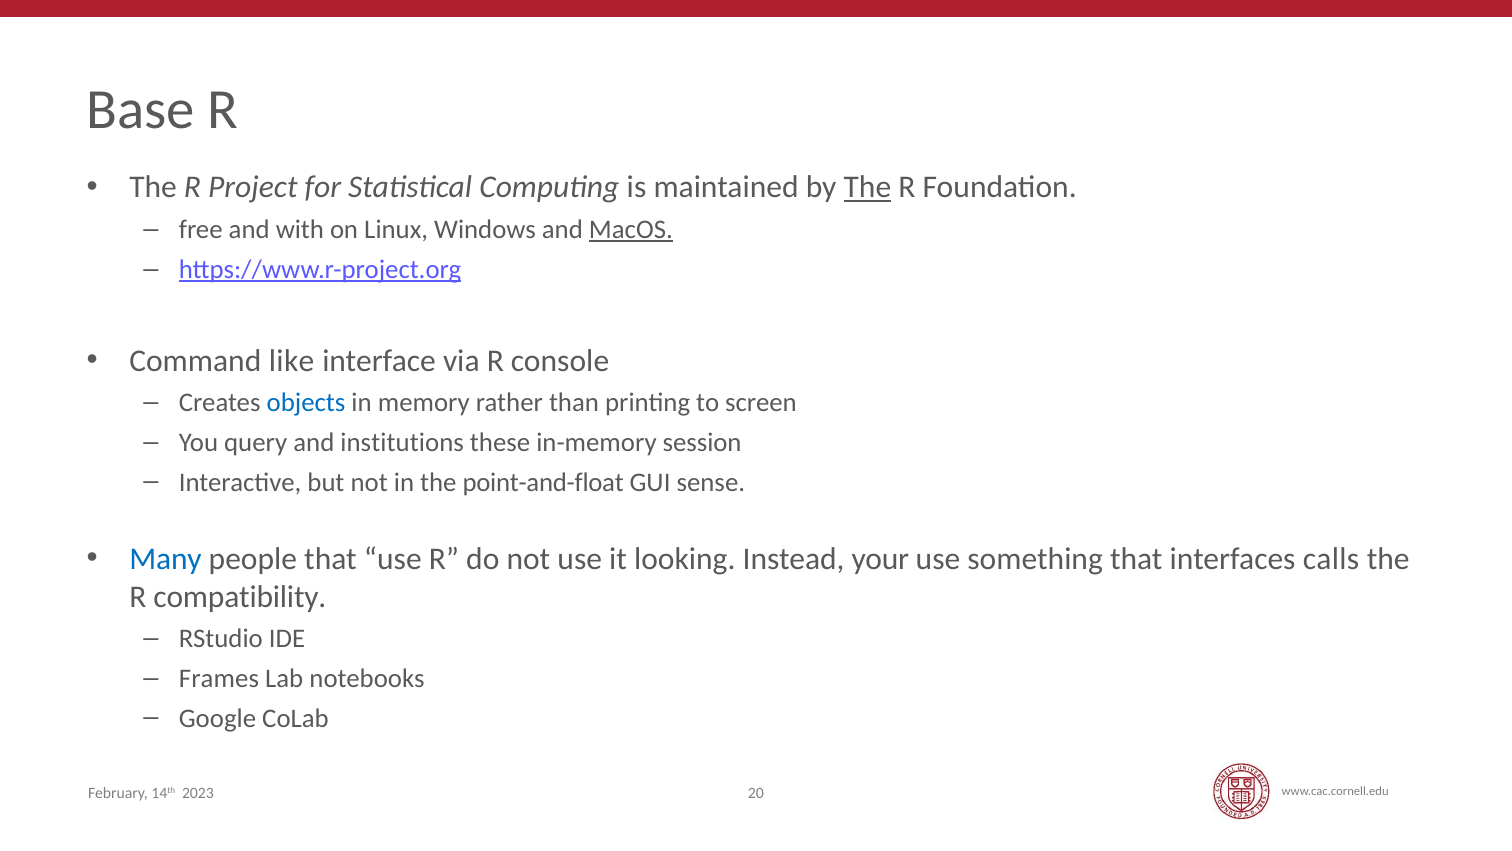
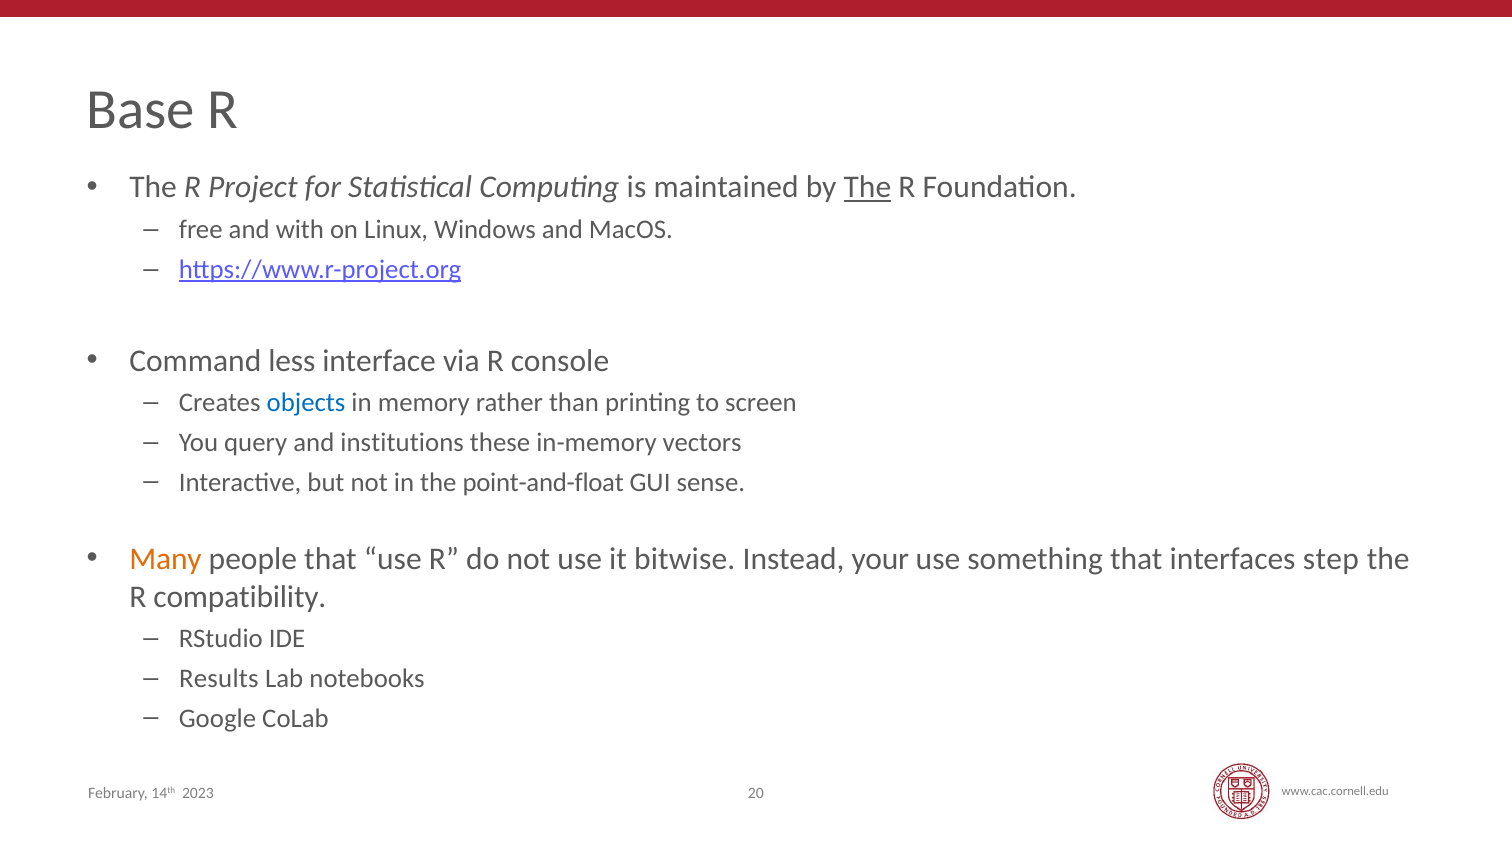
MacOS underline: present -> none (631, 230)
like: like -> less (292, 361)
session: session -> vectors (702, 442)
Many colour: blue -> orange (165, 558)
looking: looking -> bitwise (685, 558)
calls: calls -> step (1331, 558)
Frames: Frames -> Results (219, 678)
